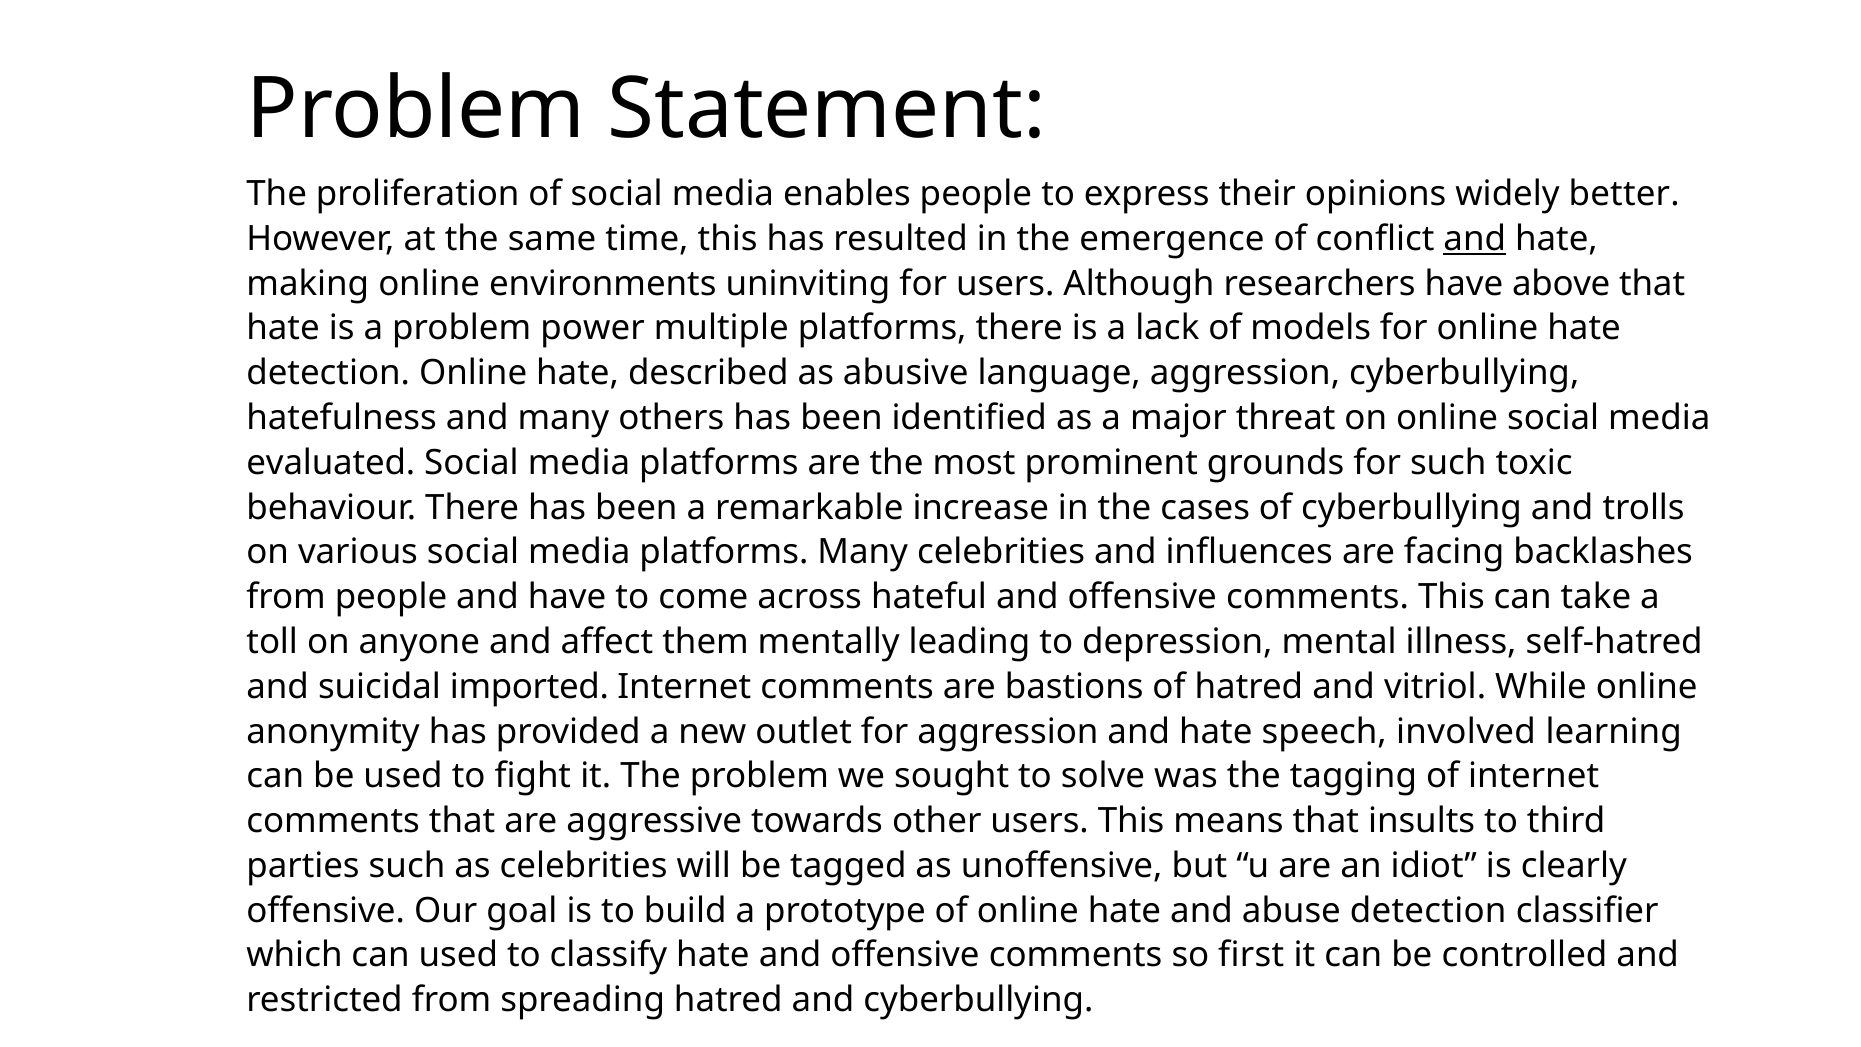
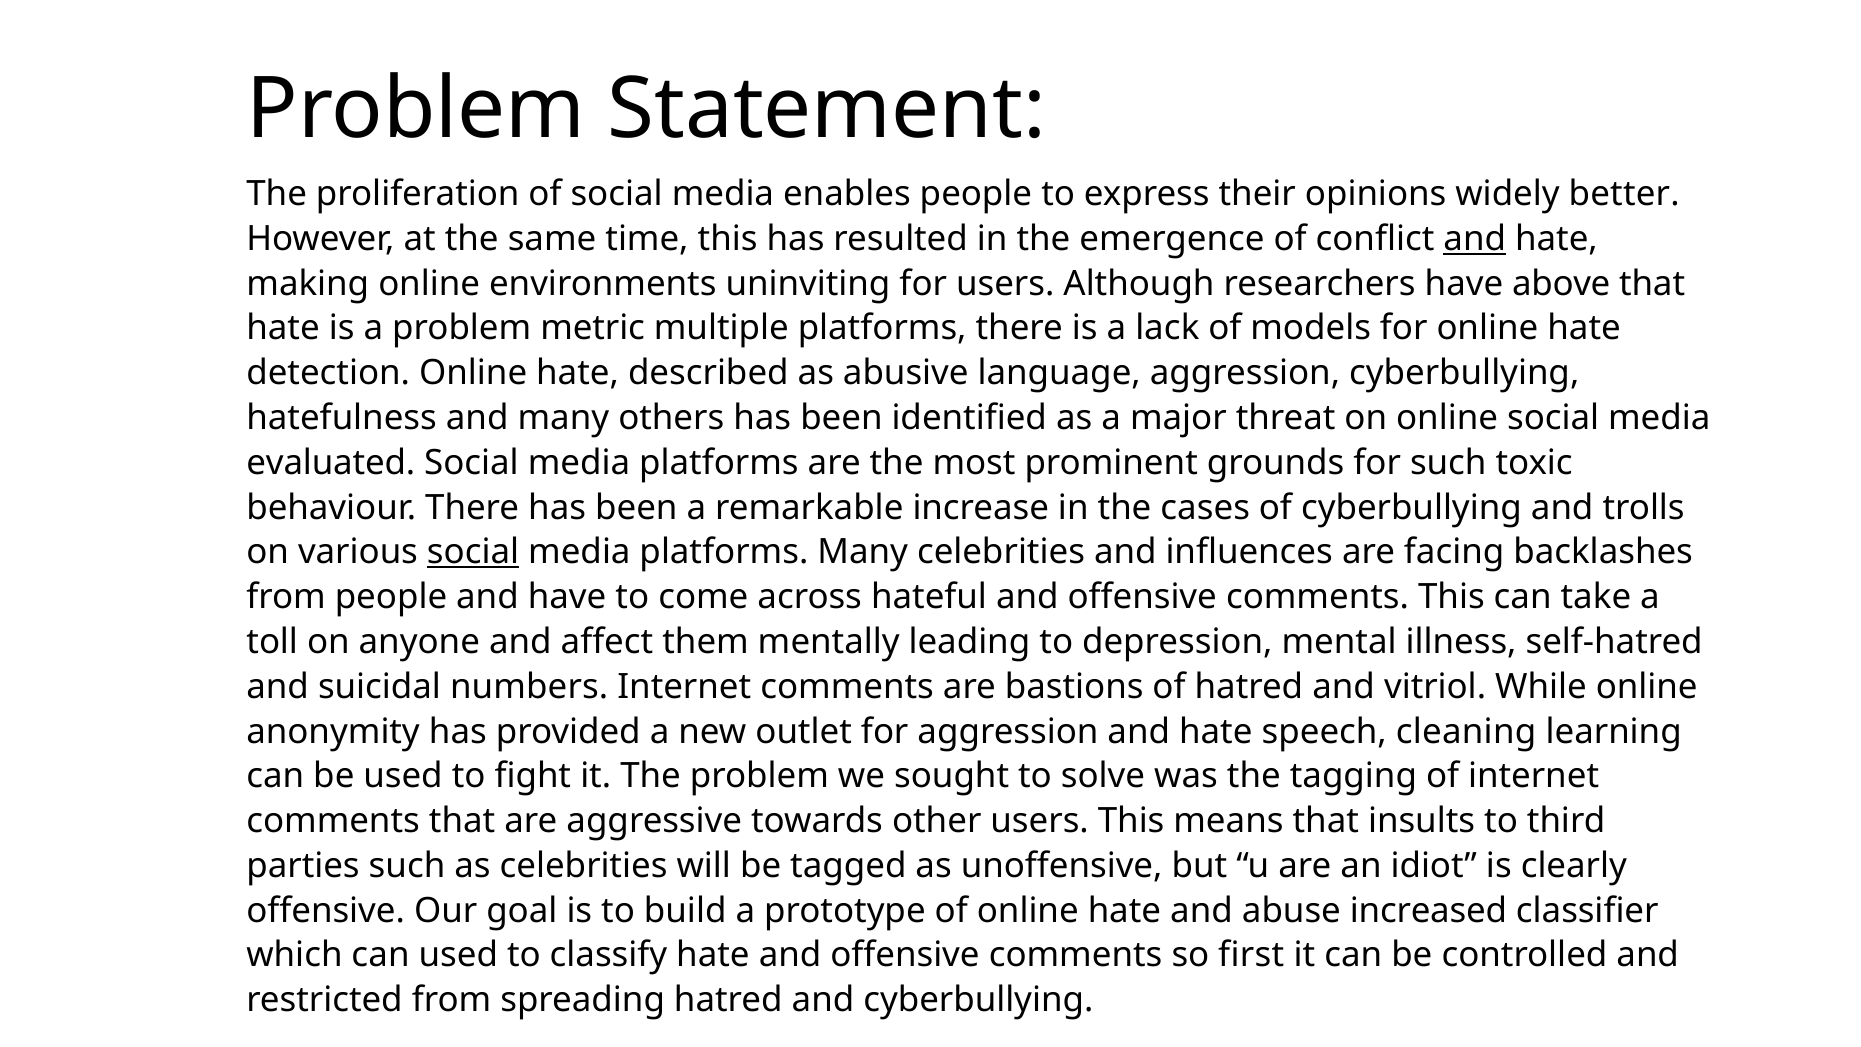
power: power -> metric (593, 328)
social underline: none -> present (473, 552)
imported: imported -> numbers (529, 687)
involved: involved -> cleaning (1466, 732)
abuse detection: detection -> increased (1428, 911)
